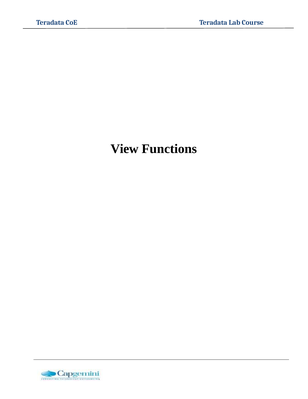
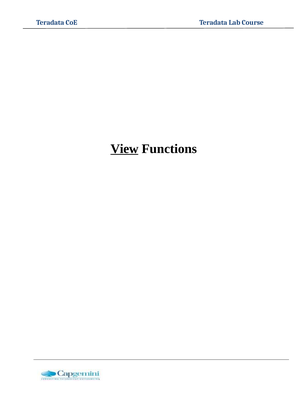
View underline: none -> present (125, 149)
